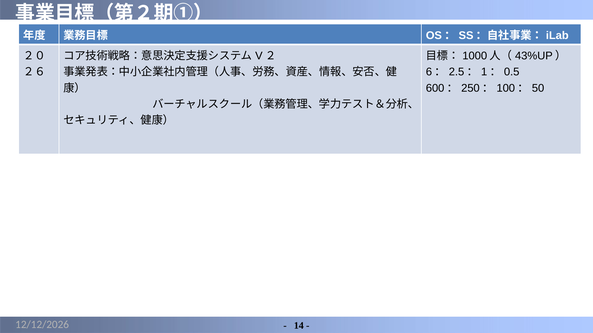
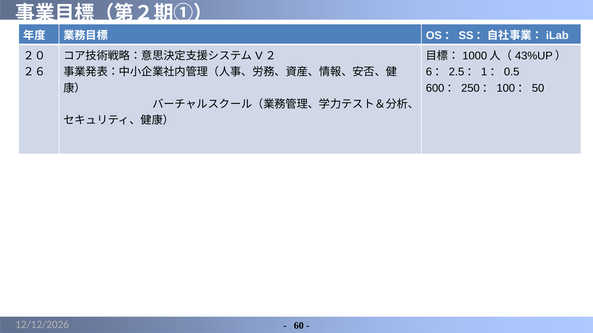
14: 14 -> 60 (299, 326)
